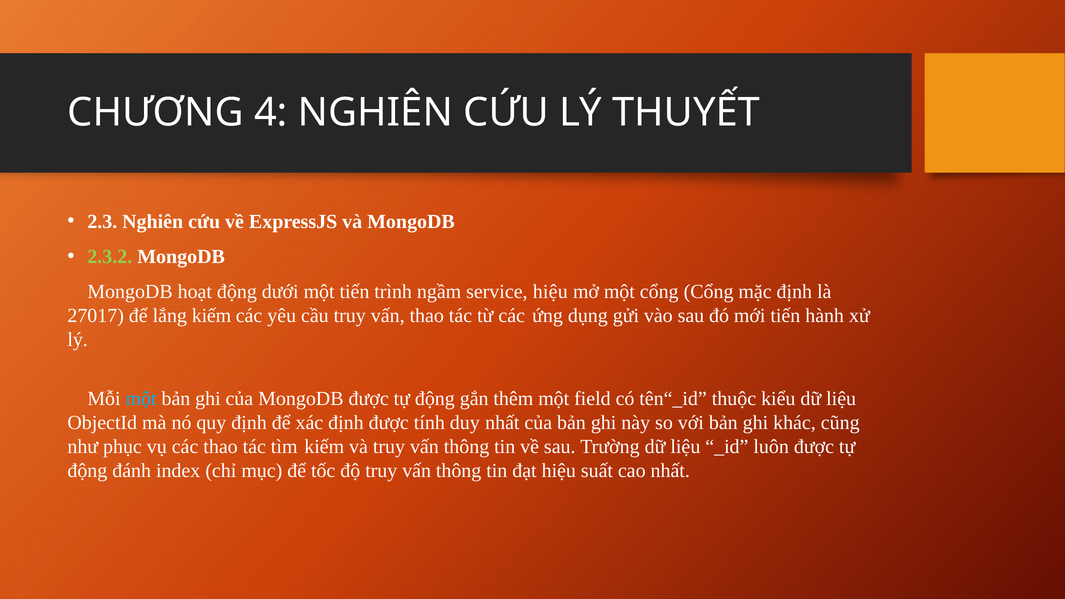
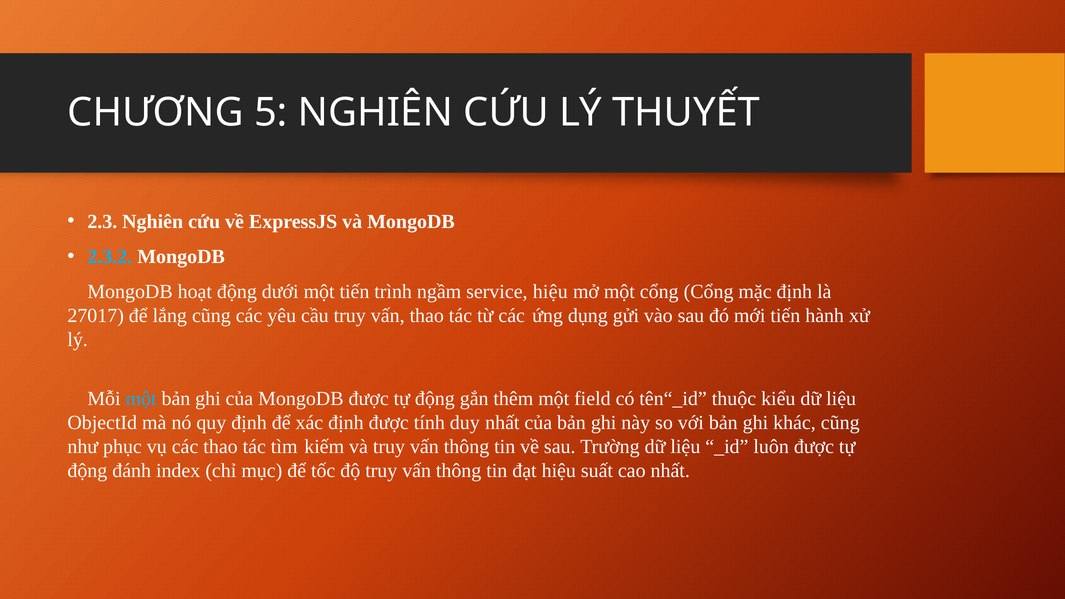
4: 4 -> 5 (271, 113)
2.3.2 colour: light green -> light blue (110, 257)
lắng kiếm: kiếm -> cũng (211, 316)
